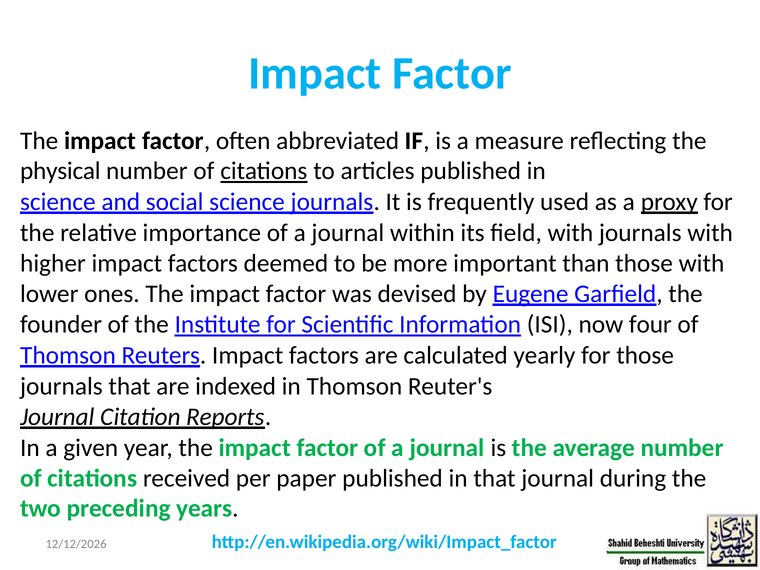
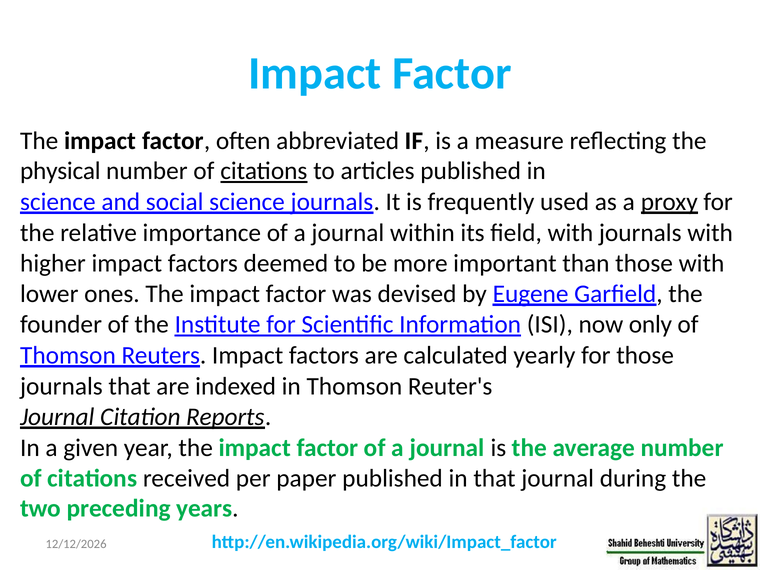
four: four -> only (650, 325)
